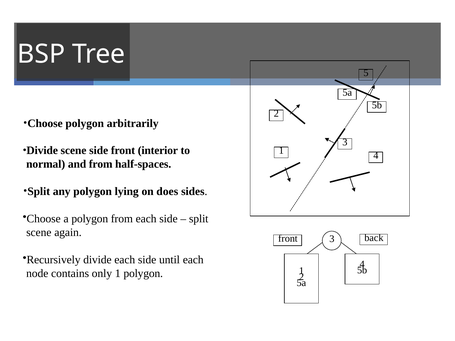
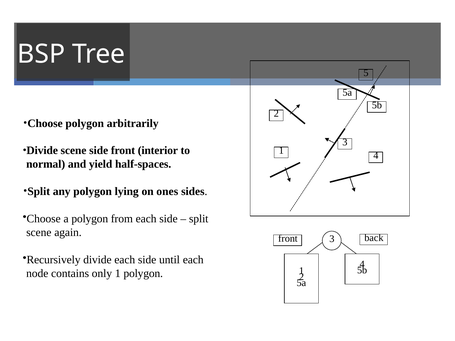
and from: from -> yield (101, 164)
does: does -> ones (167, 192)
